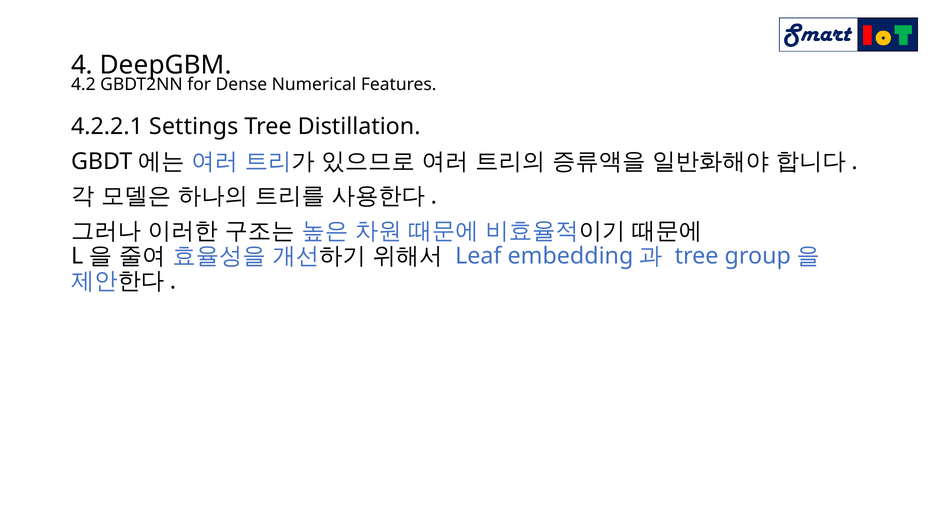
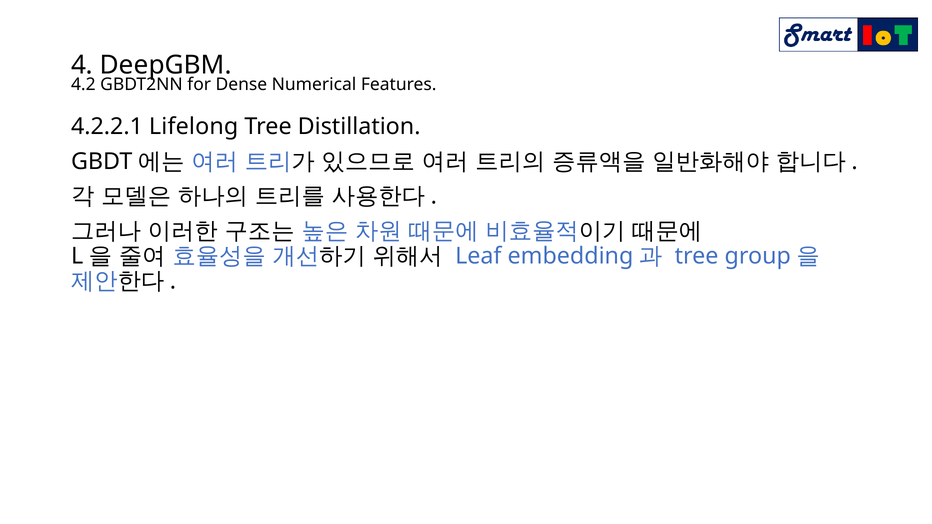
Settings: Settings -> Lifelong (194, 127)
